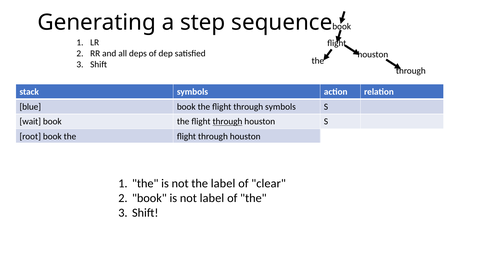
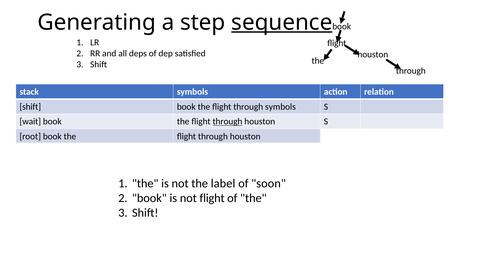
sequence underline: none -> present (282, 23)
blue: blue -> shift (30, 107)
clear: clear -> soon (269, 184)
not label: label -> flight (212, 199)
